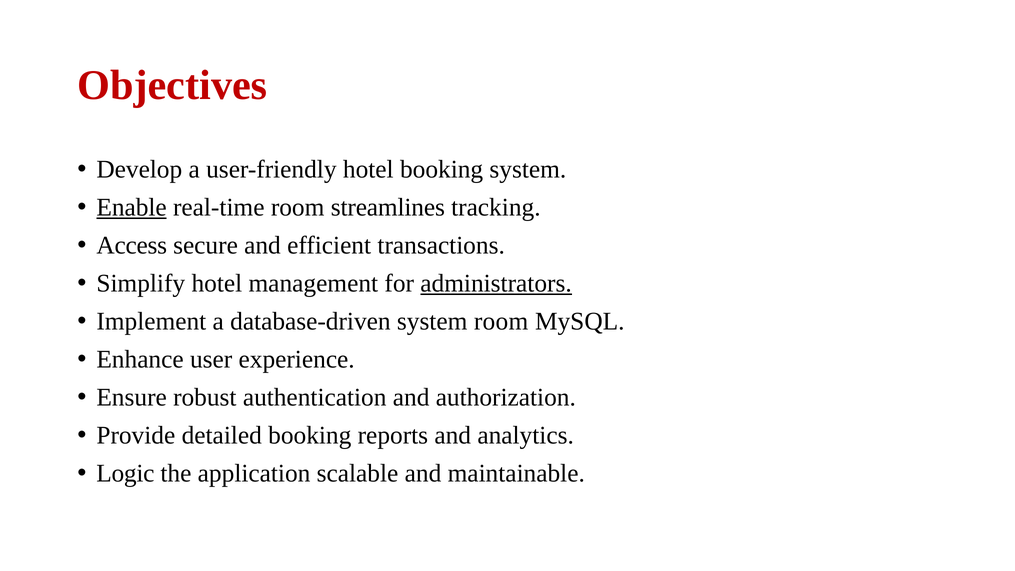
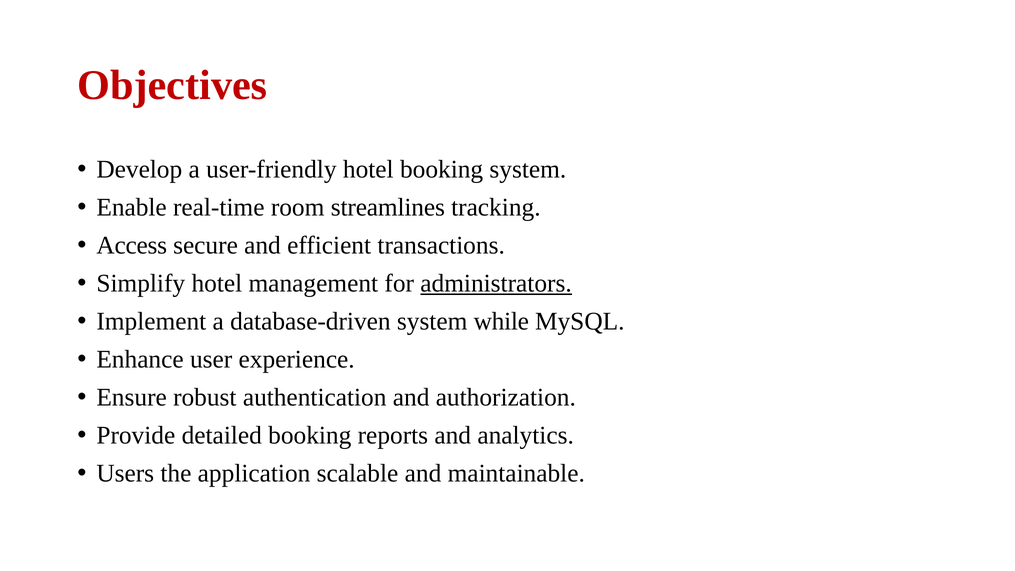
Enable underline: present -> none (132, 207)
system room: room -> while (501, 321)
Logic: Logic -> Users (125, 473)
